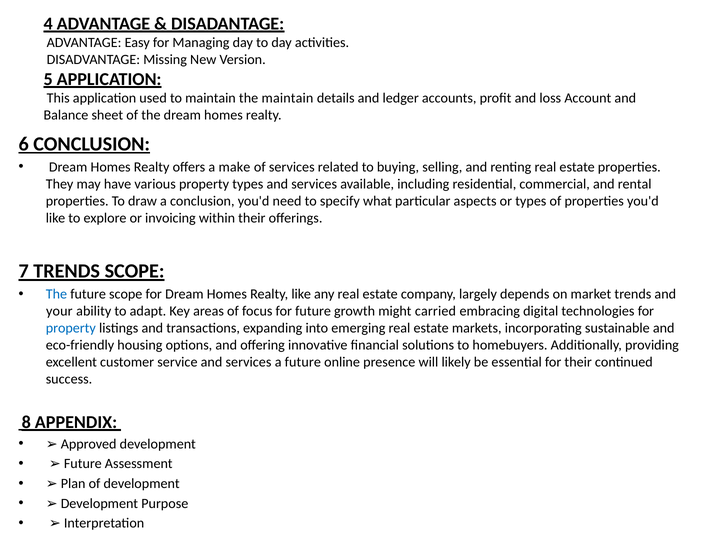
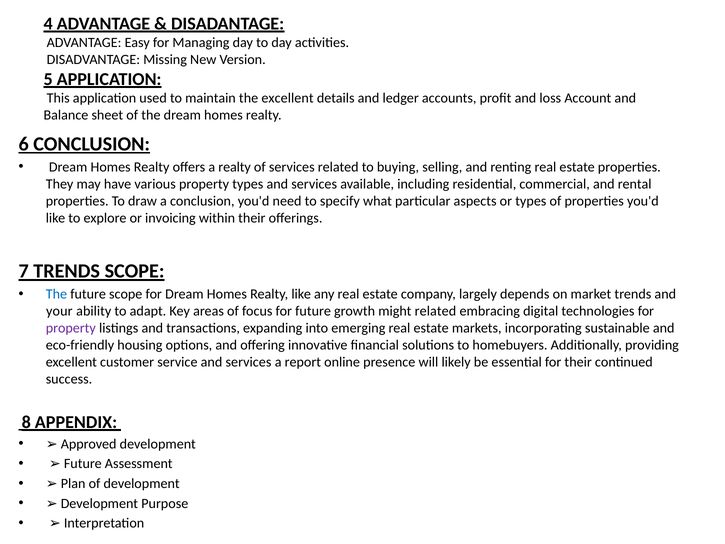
the maintain: maintain -> excellent (288, 98)
a make: make -> realty (235, 167)
might carried: carried -> related (435, 311)
property colour: blue -> purple (71, 328)
a future: future -> report (303, 362)
